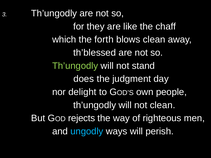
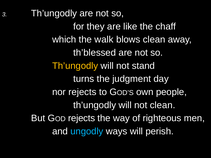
forth: forth -> walk (104, 40)
Th’ungodly colour: light green -> yellow (75, 66)
does: does -> turns (84, 79)
nor delight: delight -> rejects (82, 92)
